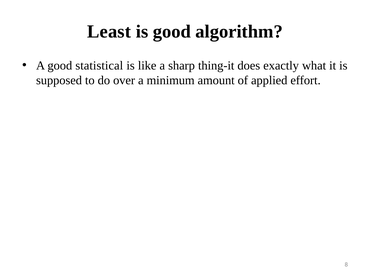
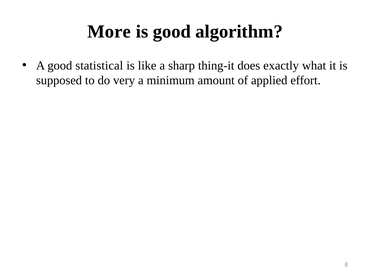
Least: Least -> More (109, 32)
over: over -> very (124, 80)
